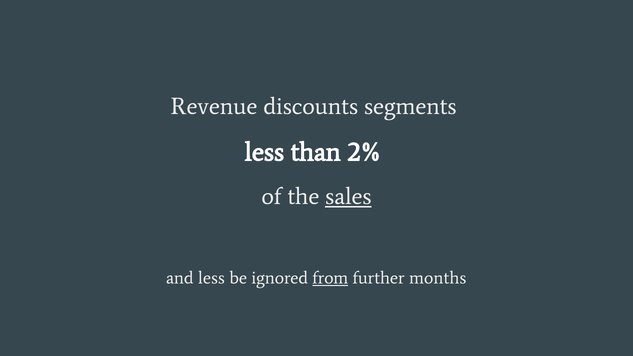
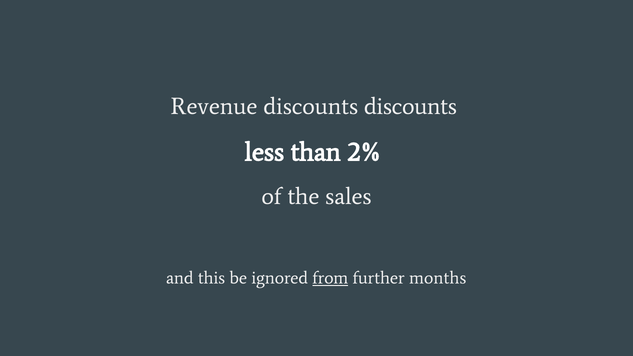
discounts segments: segments -> discounts (410, 106)
sales underline: present -> none (348, 197)
and less: less -> this (212, 278)
